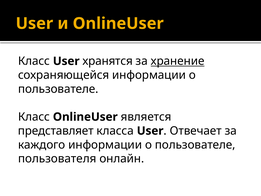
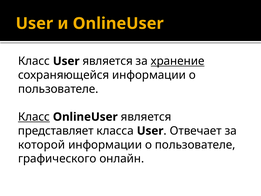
User хранятся: хранятся -> является (108, 61)
Класс underline: none -> present (34, 117)
каждого: каждого -> которой (42, 145)
пользователя: пользователя -> графического (57, 159)
